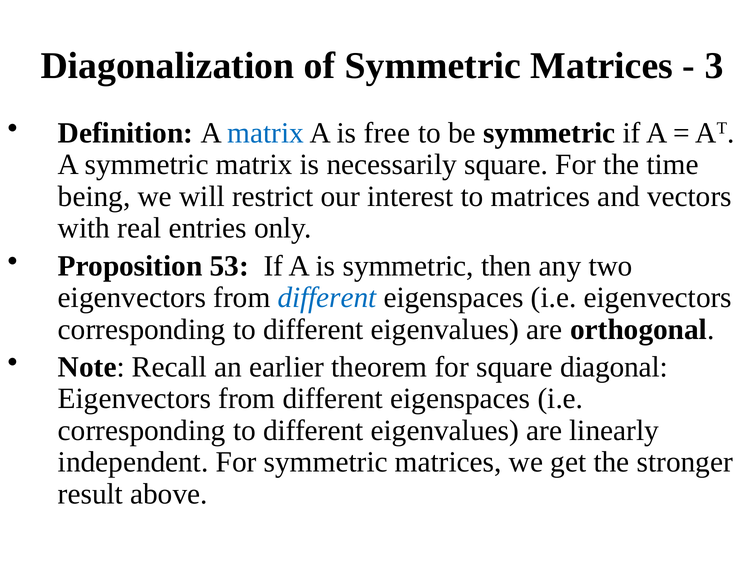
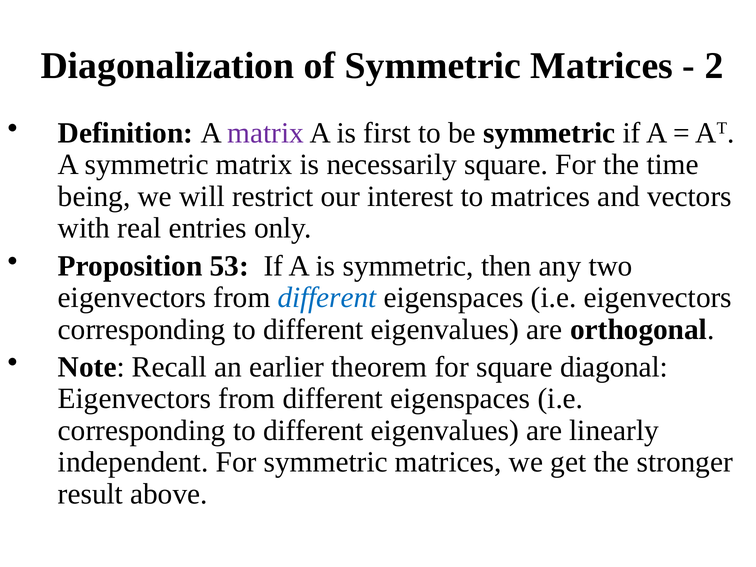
3: 3 -> 2 (714, 66)
matrix colour: blue -> purple (266, 133)
free: free -> first (387, 133)
